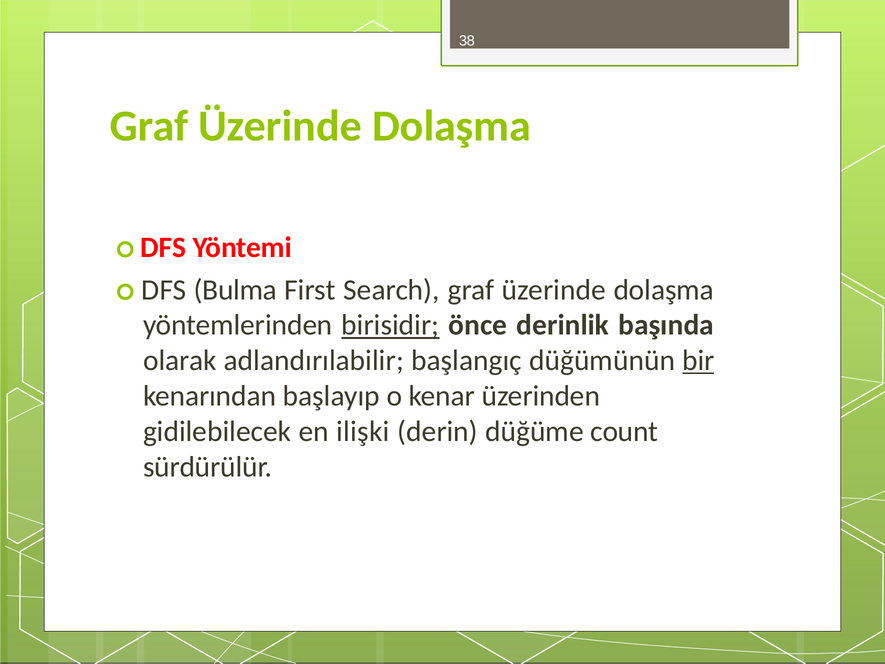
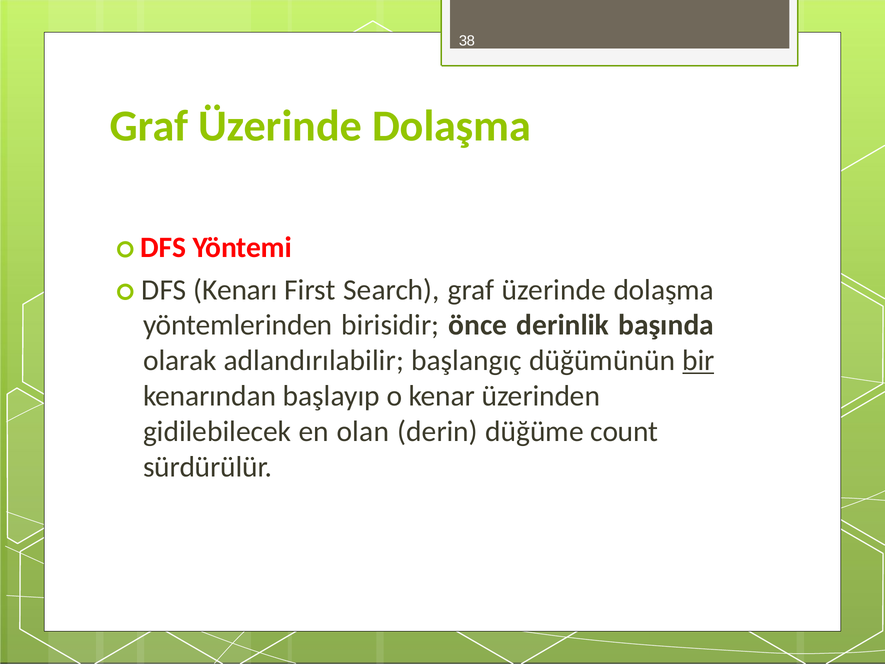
Bulma: Bulma -> Kenarı (235, 290)
birisidir underline: present -> none (390, 325)
ilişki: ilişki -> olan (363, 431)
